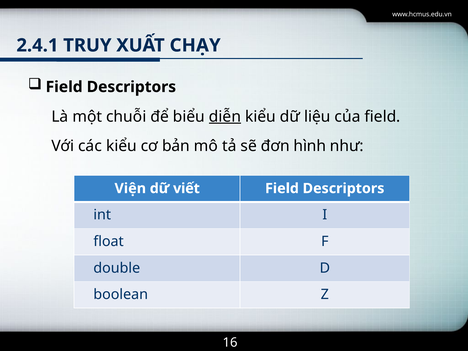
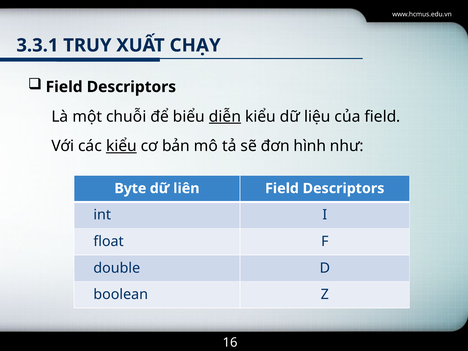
2.4.1: 2.4.1 -> 3.3.1 (37, 45)
kiểu underline: none -> present (121, 146)
Viện: Viện -> Byte (130, 188)
viết: viết -> liên (186, 188)
